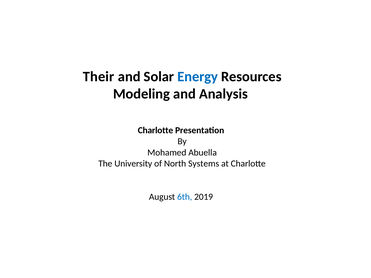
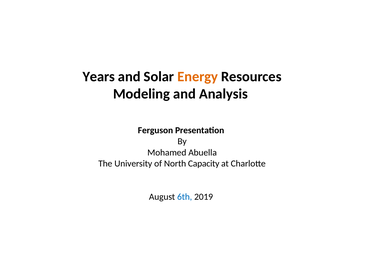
Their: Their -> Years (99, 77)
Energy colour: blue -> orange (198, 77)
Charlotte: Charlotte -> Ferguson (155, 130)
Systems: Systems -> Capacity (204, 164)
